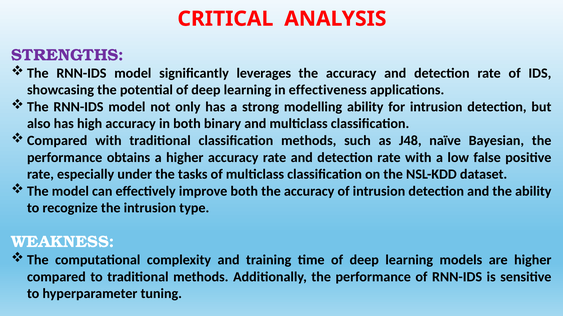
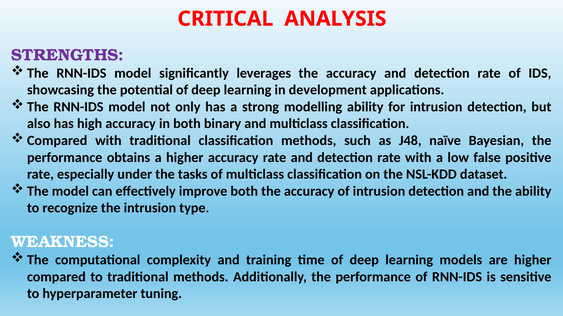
effectiveness: effectiveness -> development (328, 90)
